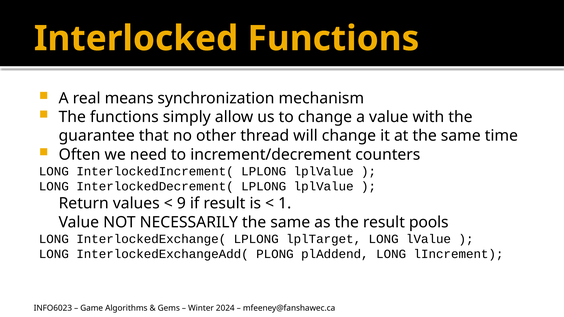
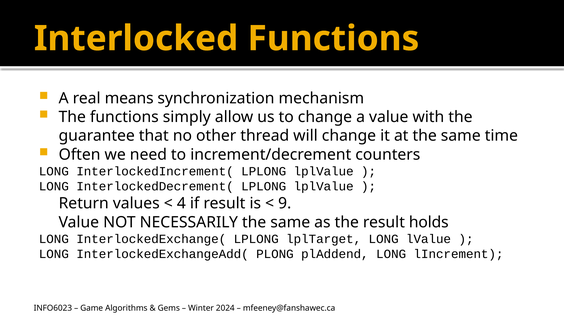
9: 9 -> 4 (181, 204)
1: 1 -> 9 (285, 204)
pools: pools -> holds (429, 222)
